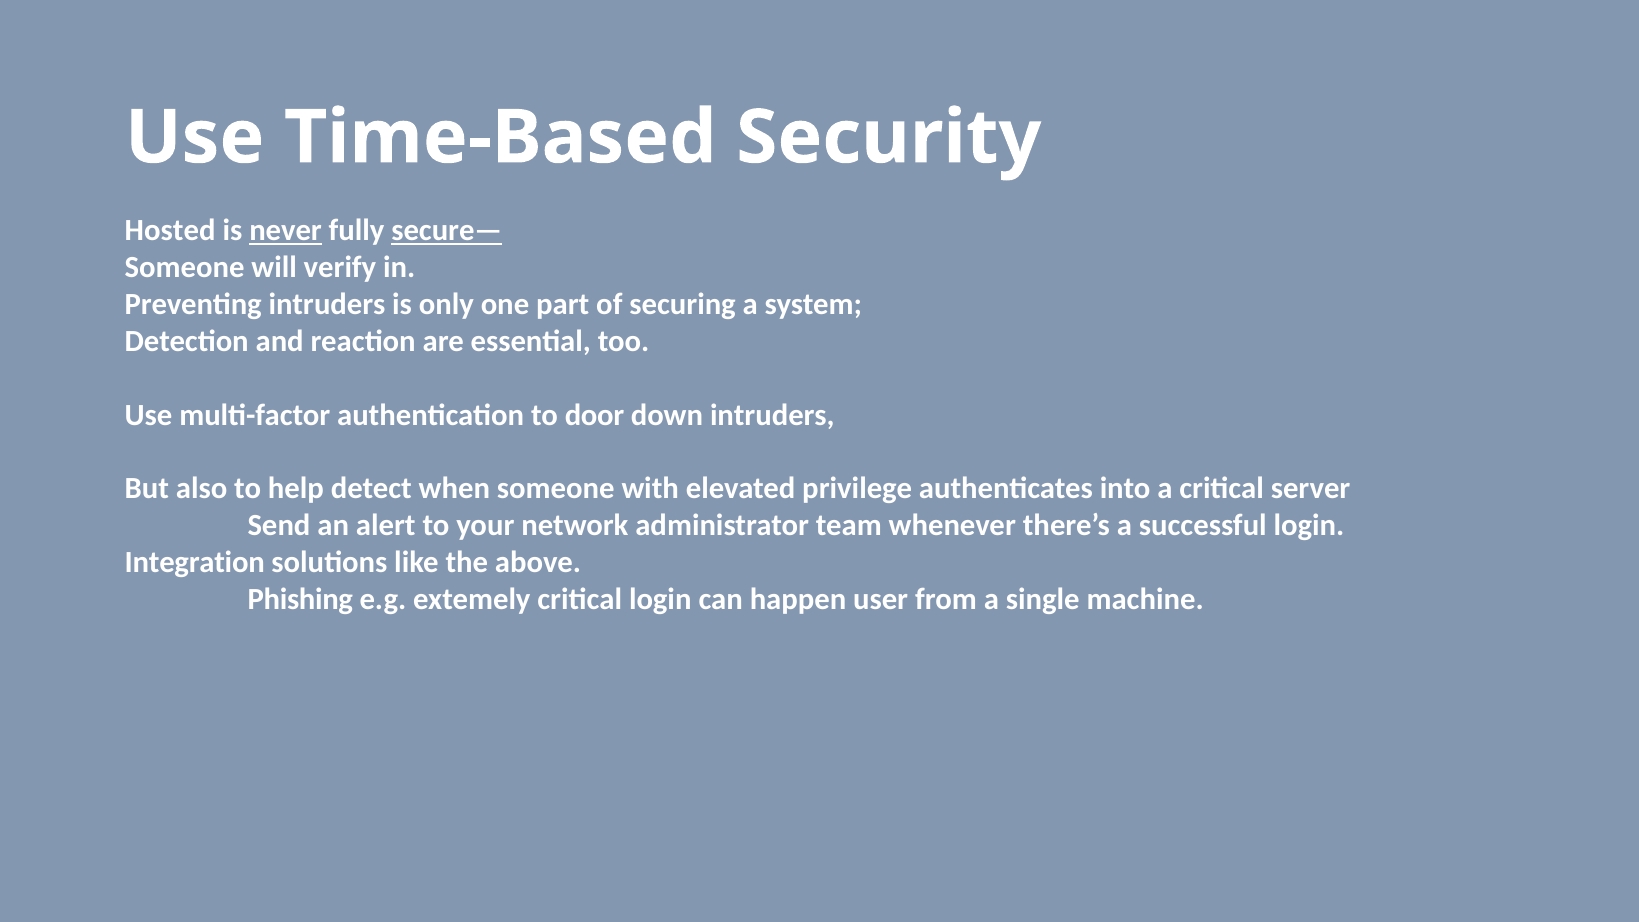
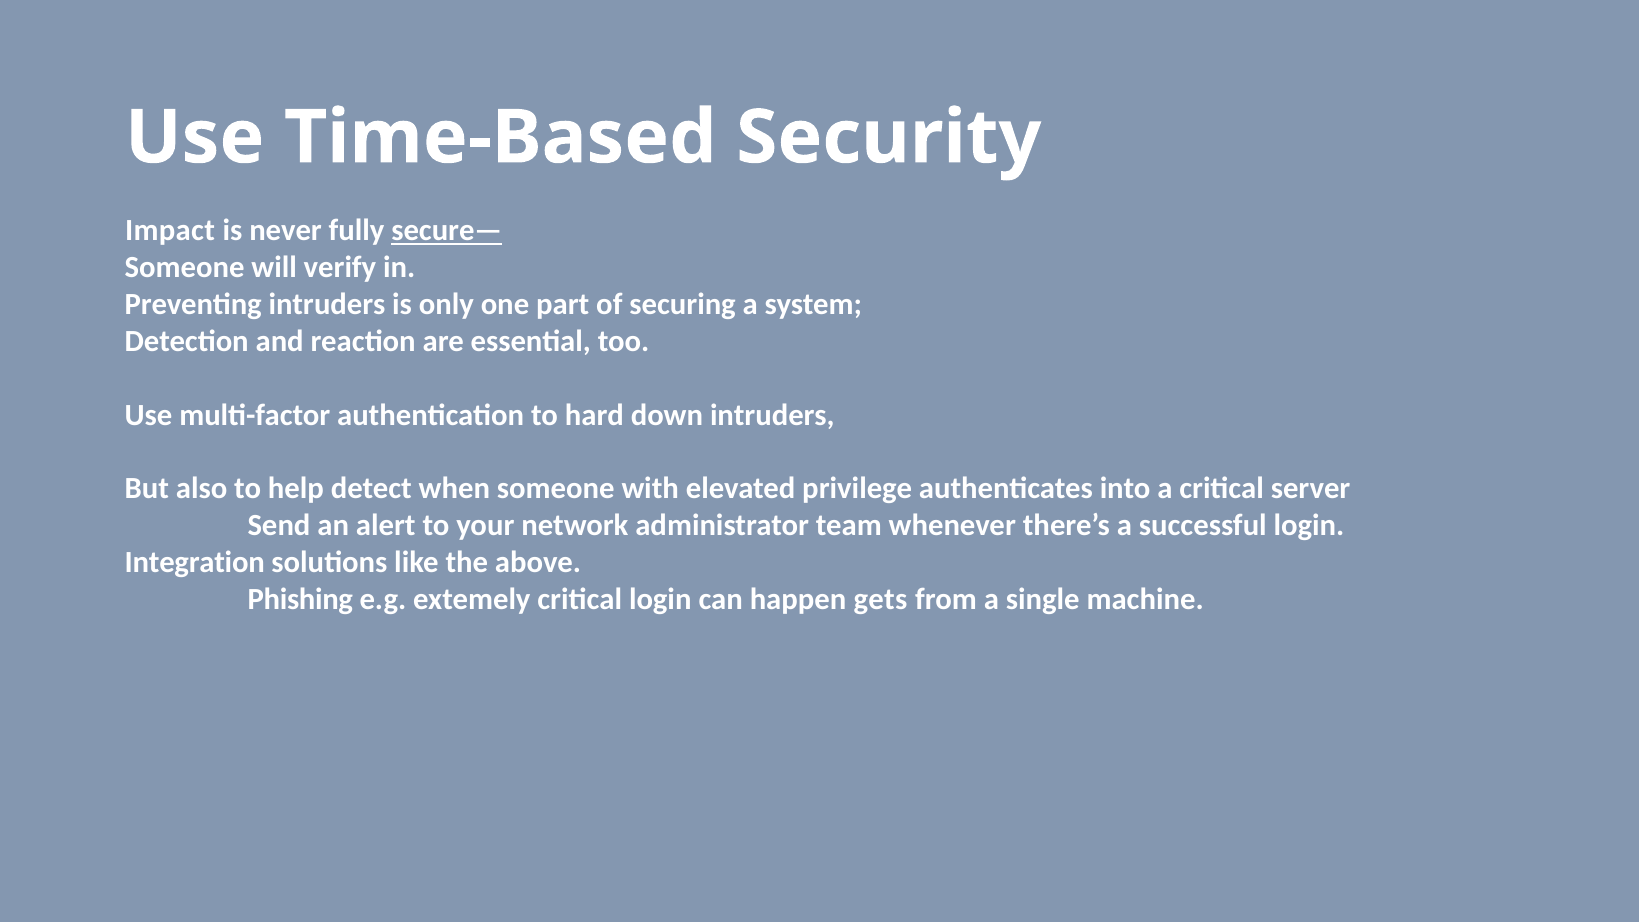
Hosted: Hosted -> Impact (170, 231)
never underline: present -> none (286, 231)
door: door -> hard (594, 415)
user: user -> gets (880, 599)
